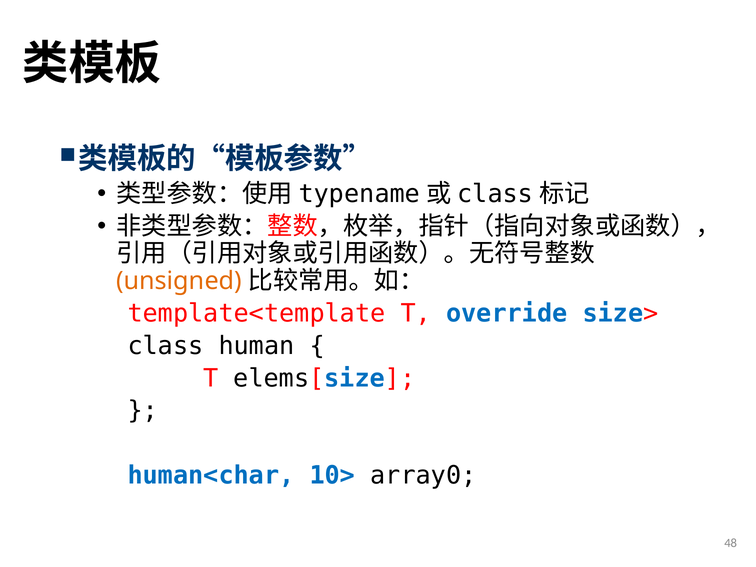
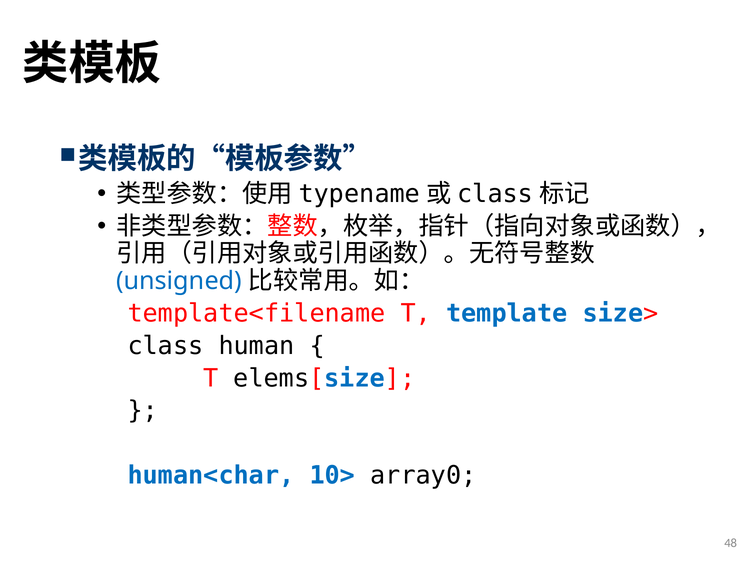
unsigned colour: orange -> blue (179, 281)
template<template: template<template -> template<filename (256, 313)
override: override -> template (507, 313)
